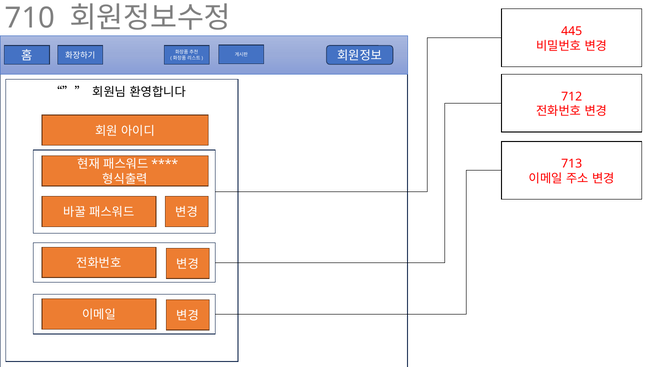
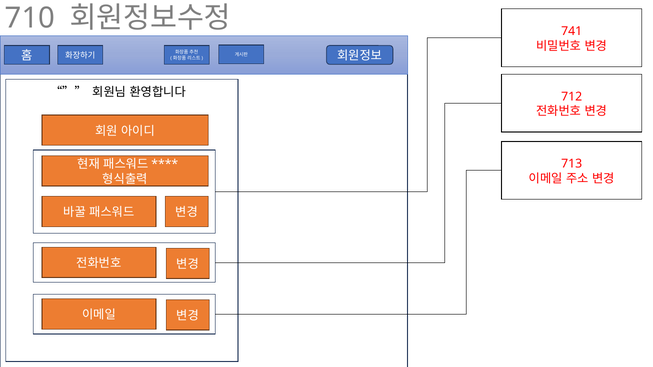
445: 445 -> 741 (572, 31)
